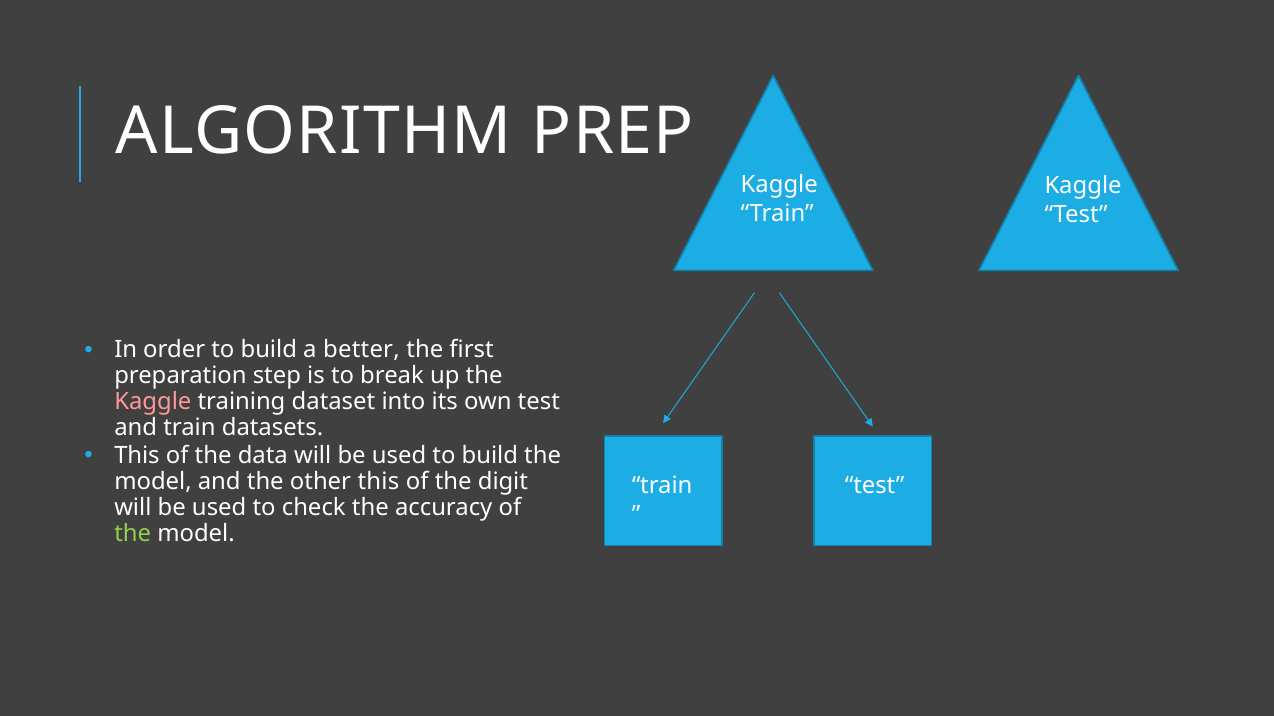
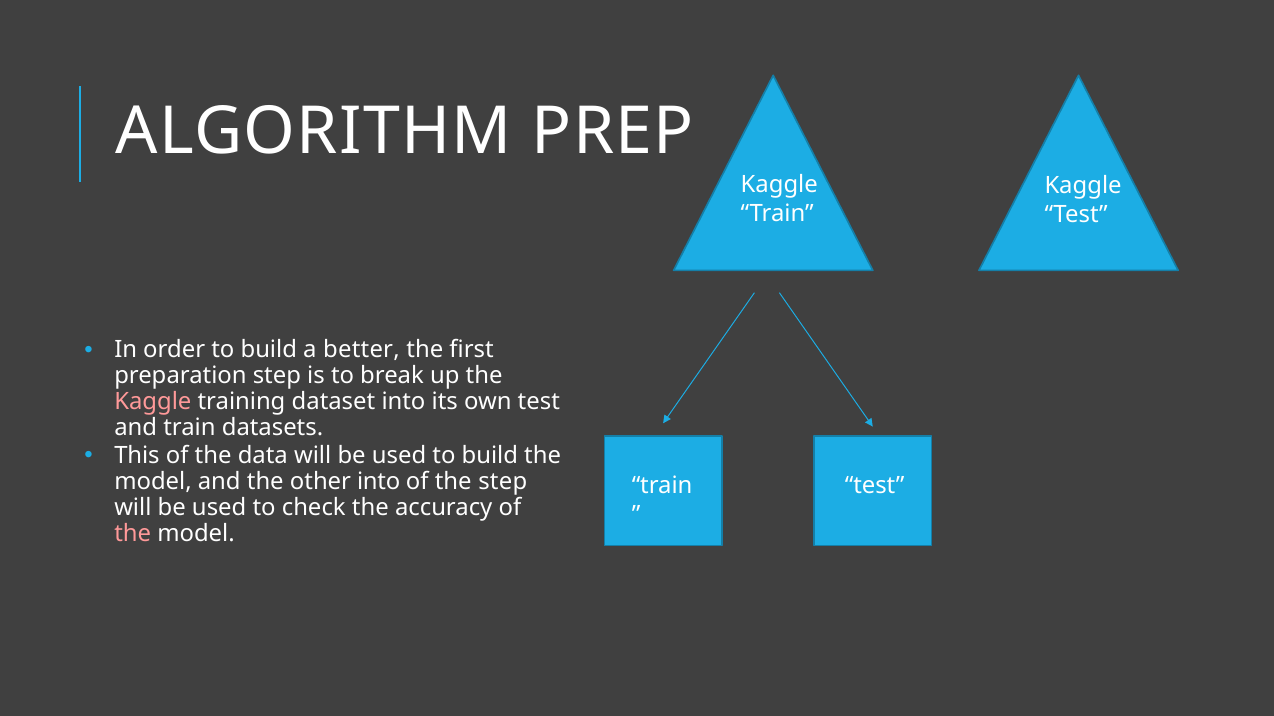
other this: this -> into (379, 482)
the digit: digit -> step (503, 482)
the colour: light green -> pink (133, 534)
